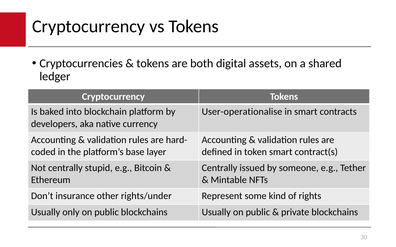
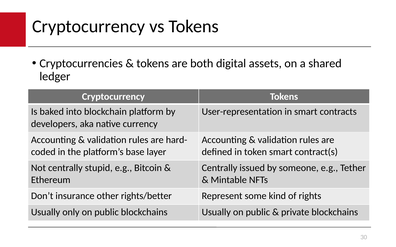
User-operationalise: User-operationalise -> User-representation (242, 112)
rights/under: rights/under -> rights/better (146, 196)
